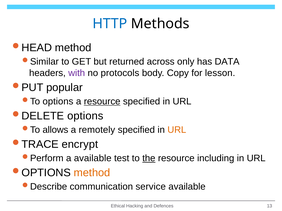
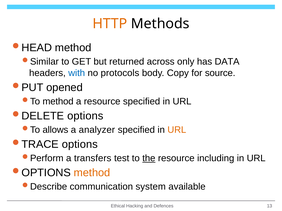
HTTP colour: blue -> orange (110, 24)
with colour: purple -> blue (77, 73)
lesson: lesson -> source (220, 73)
popular: popular -> opened (64, 88)
options: options -> method (58, 102)
resource underline: present -> none (102, 102)
remotely: remotely -> analyzer (97, 130)
encrypt: encrypt -> options (80, 145)
a available: available -> transfers (93, 159)
service: service -> system (151, 187)
